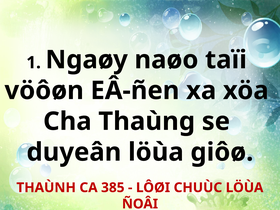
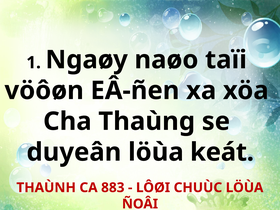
giôø: giôø -> keát (222, 152)
385: 385 -> 883 (113, 188)
